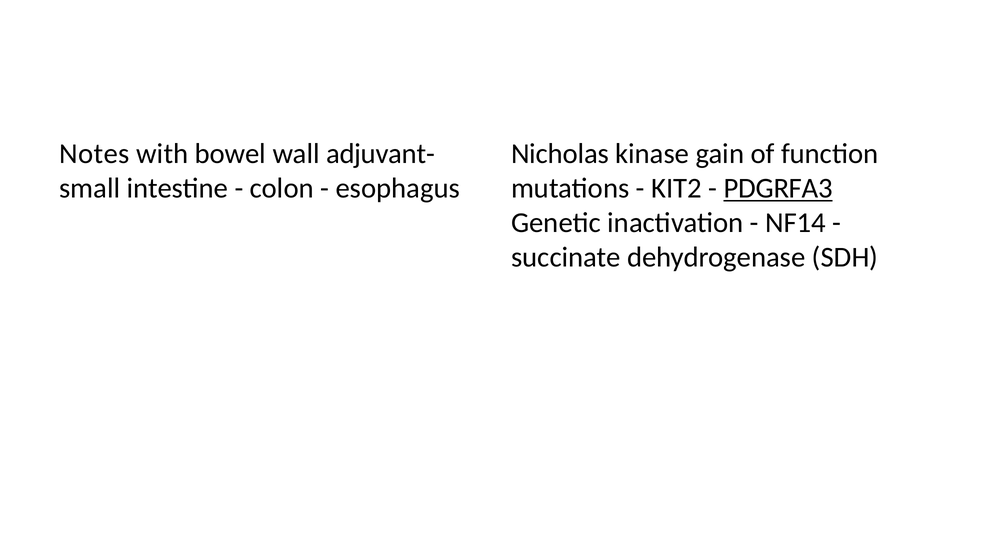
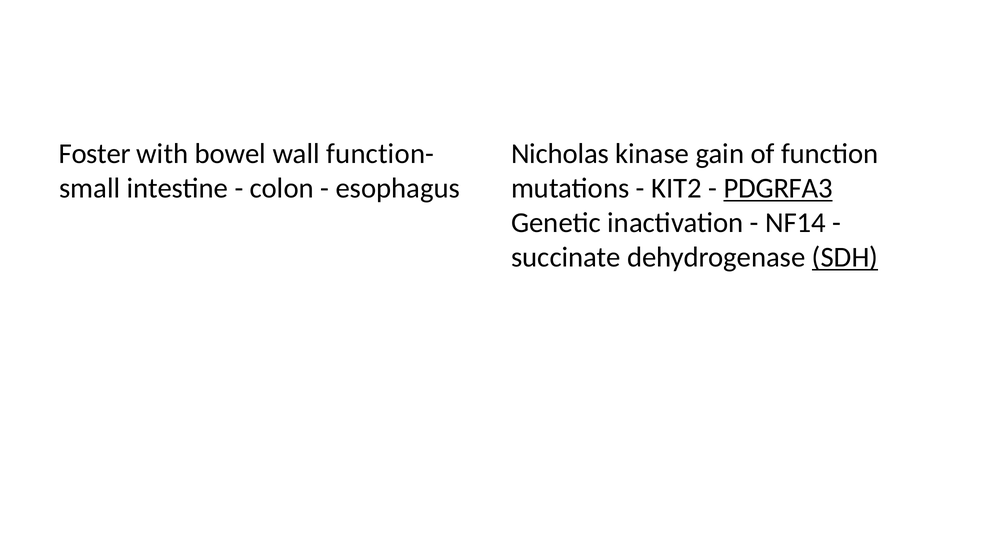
Notes: Notes -> Foster (95, 154)
adjuvant-: adjuvant- -> function- (380, 154)
SDH underline: none -> present (845, 257)
